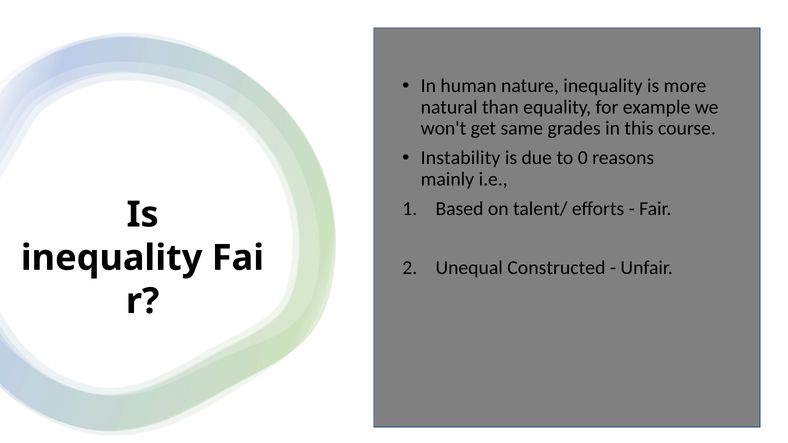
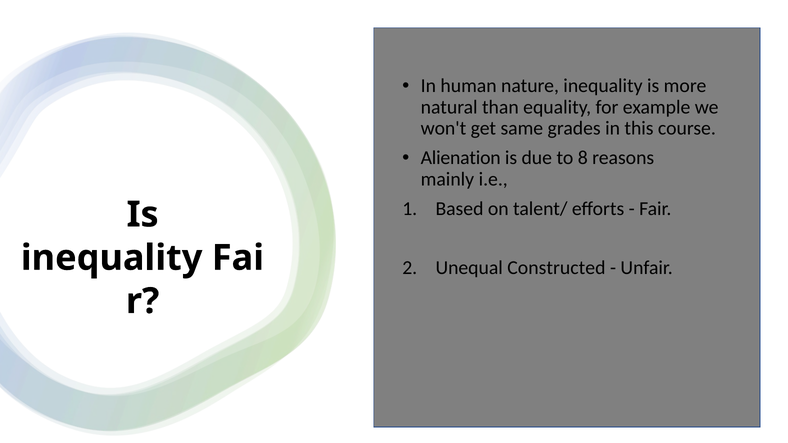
Instability: Instability -> Alienation (461, 158)
0: 0 -> 8 (583, 158)
